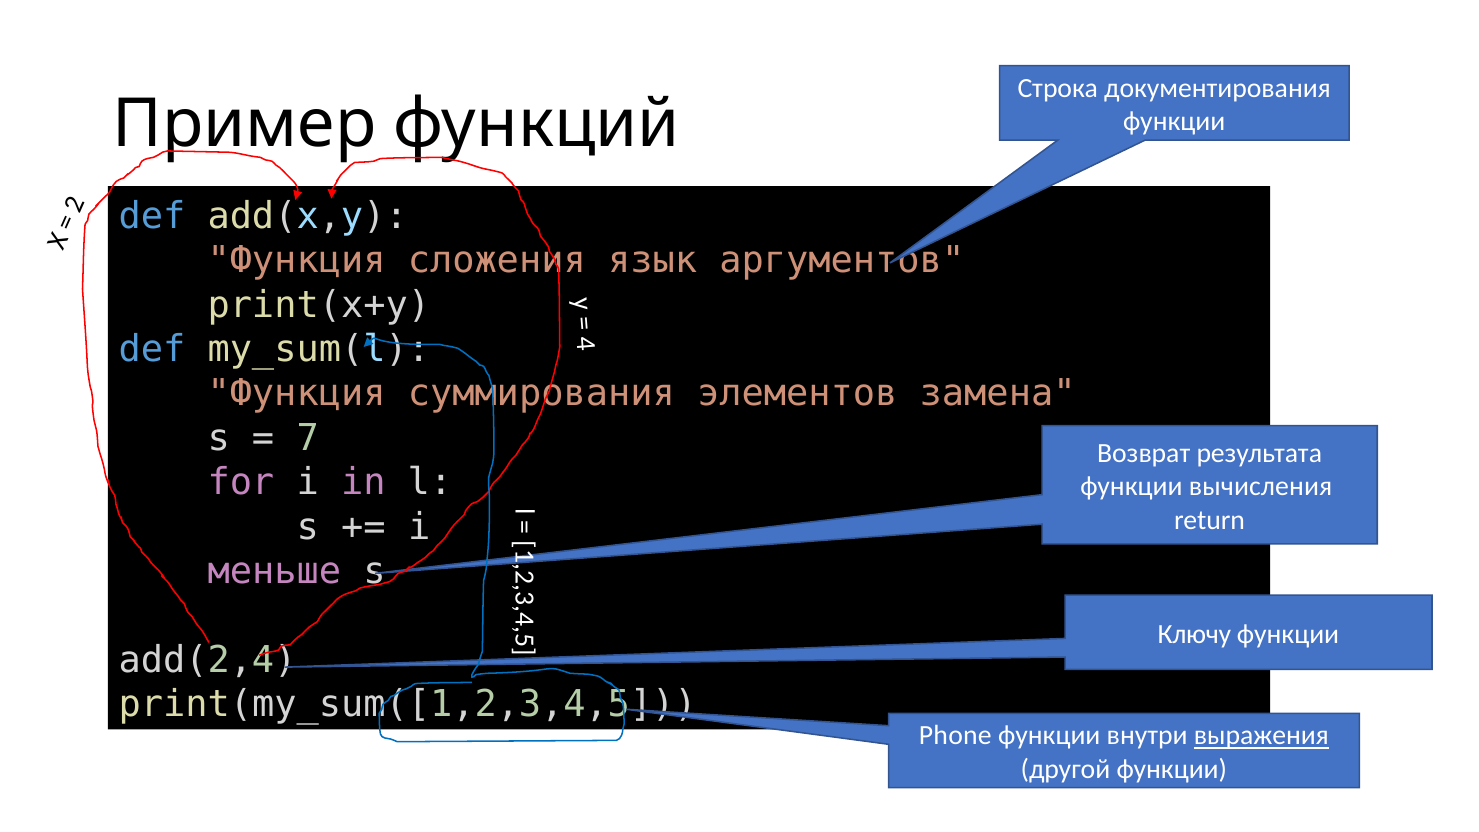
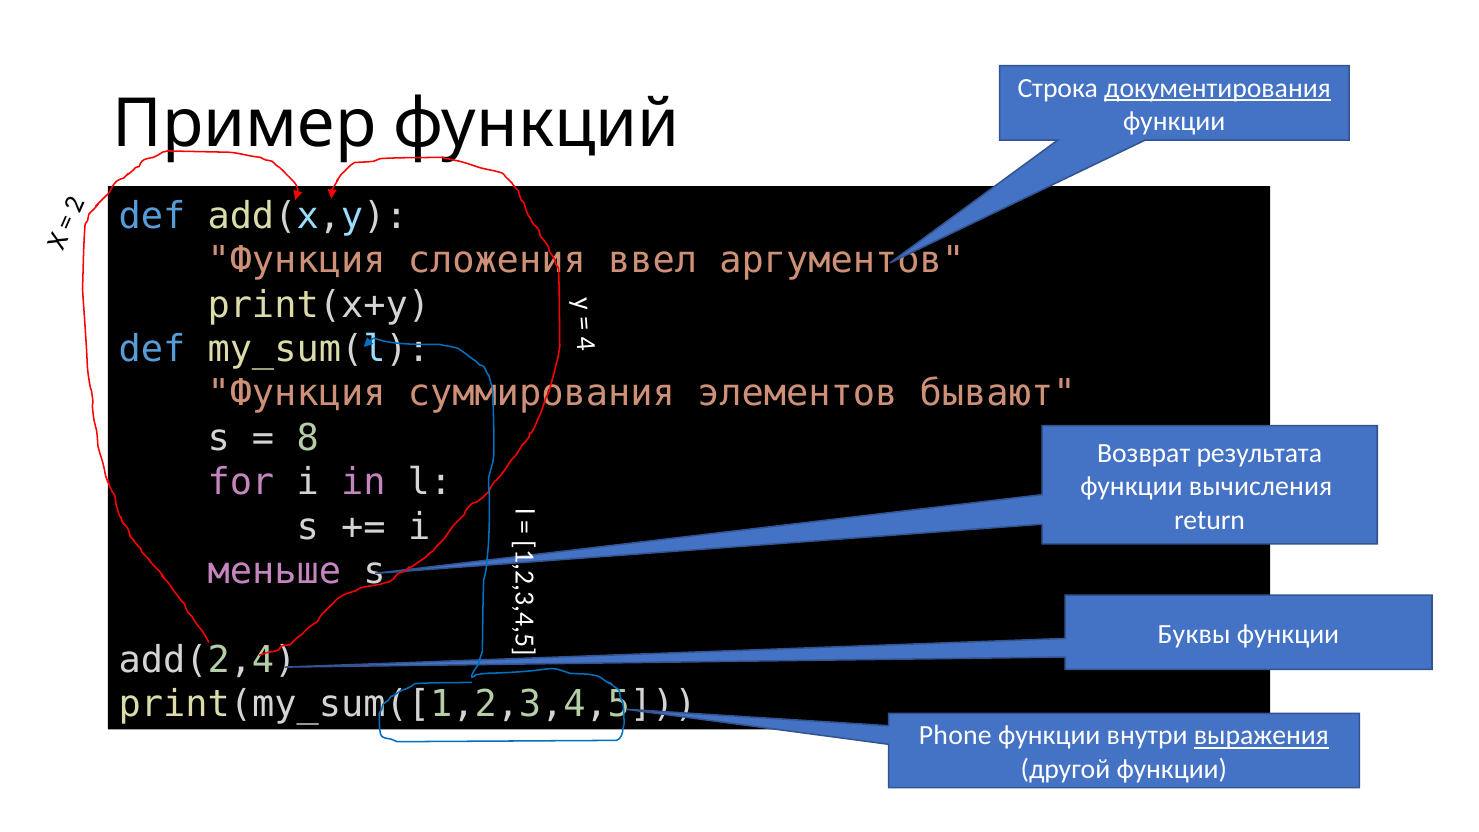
документирования underline: none -> present (1218, 88)
язык: язык -> ввел (653, 261)
замена: замена -> бывают (998, 394)
7: 7 -> 8 (308, 438)
Ключу: Ключу -> Буквы (1194, 634)
